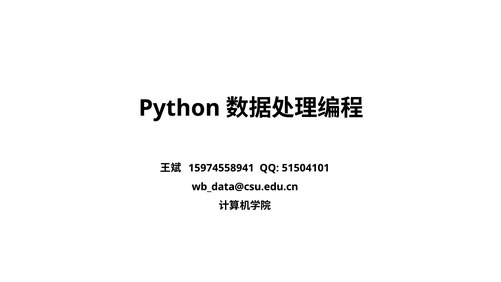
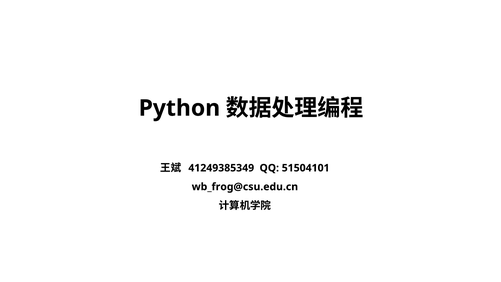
15974558941: 15974558941 -> 41249385349 (221, 168)
wb_data@csu.edu.cn: wb_data@csu.edu.cn -> wb_frog@csu.edu.cn (245, 187)
